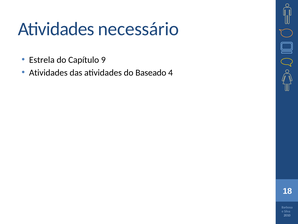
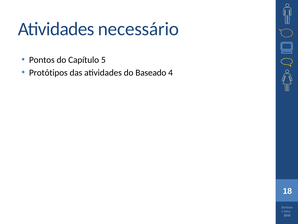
Estrela: Estrela -> Pontos (42, 60)
9: 9 -> 5 (103, 60)
Atividades: Atividades -> Protótipos (48, 72)
